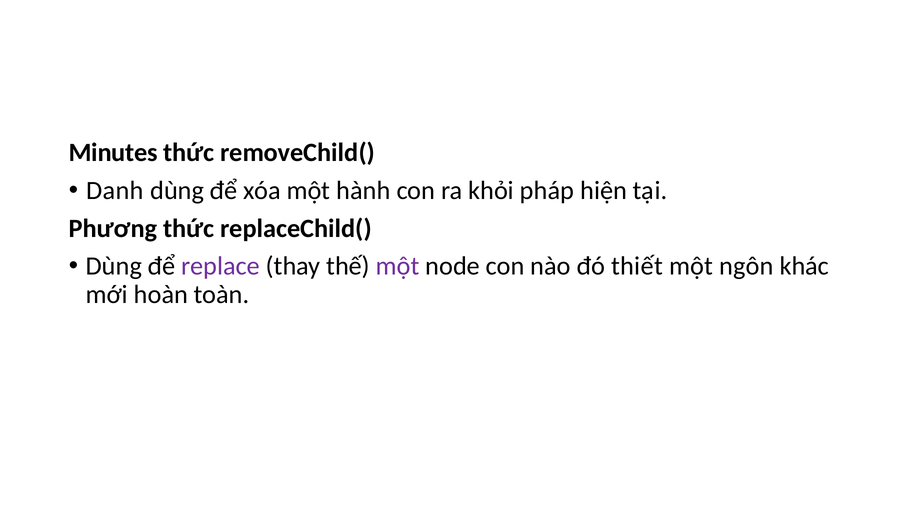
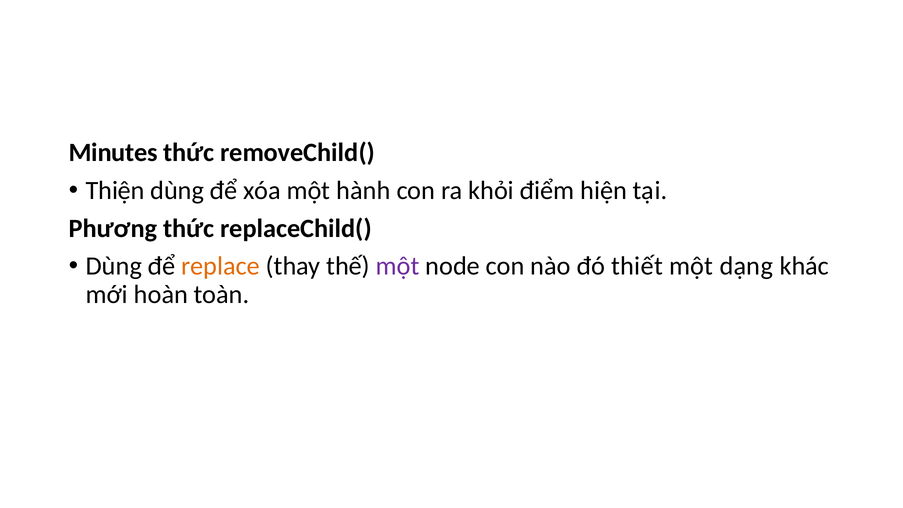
Danh: Danh -> Thiện (115, 191)
pháp: pháp -> điểm (547, 191)
replace colour: purple -> orange (221, 266)
ngôn: ngôn -> dạng (746, 266)
